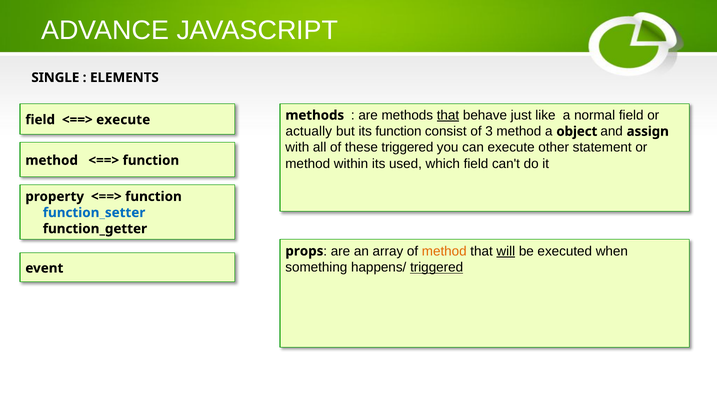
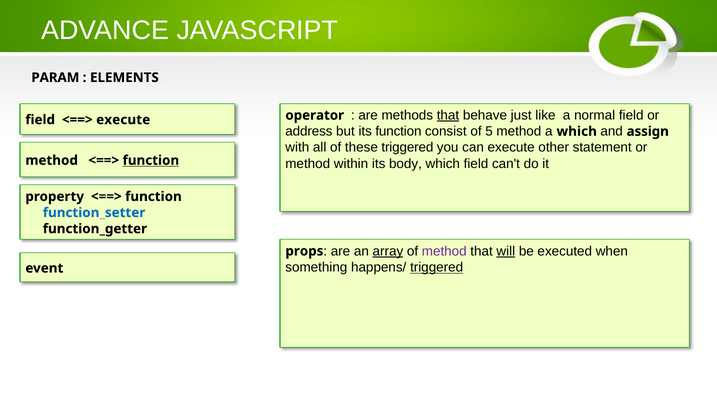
SINGLE: SINGLE -> PARAM (55, 78)
methods: methods -> operator (315, 115)
actually: actually -> address (309, 132)
3: 3 -> 5 (489, 132)
a object: object -> which (577, 132)
used: used -> body (405, 164)
function underline: none -> present (151, 161)
array underline: none -> present (388, 251)
method colour: orange -> purple (444, 251)
